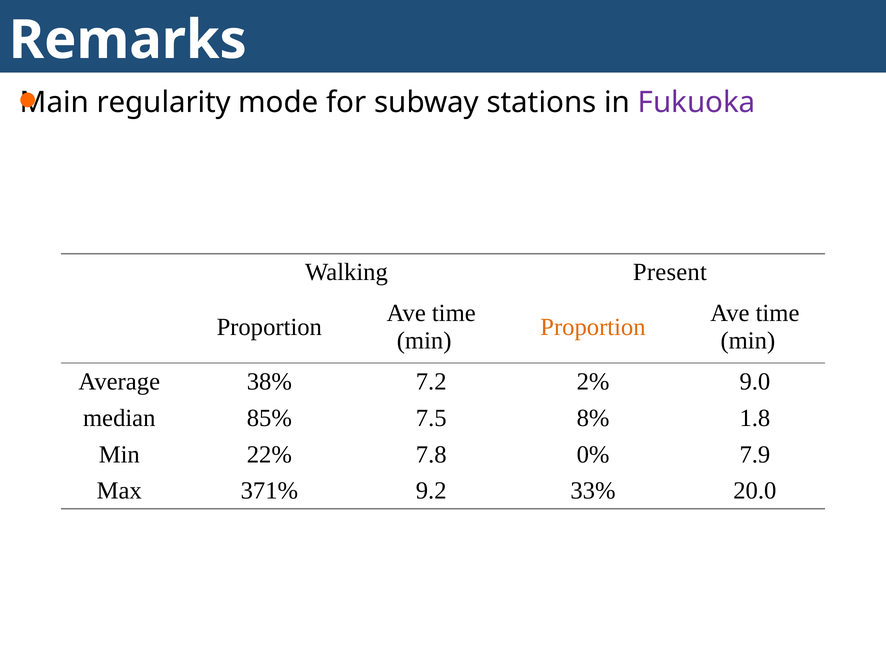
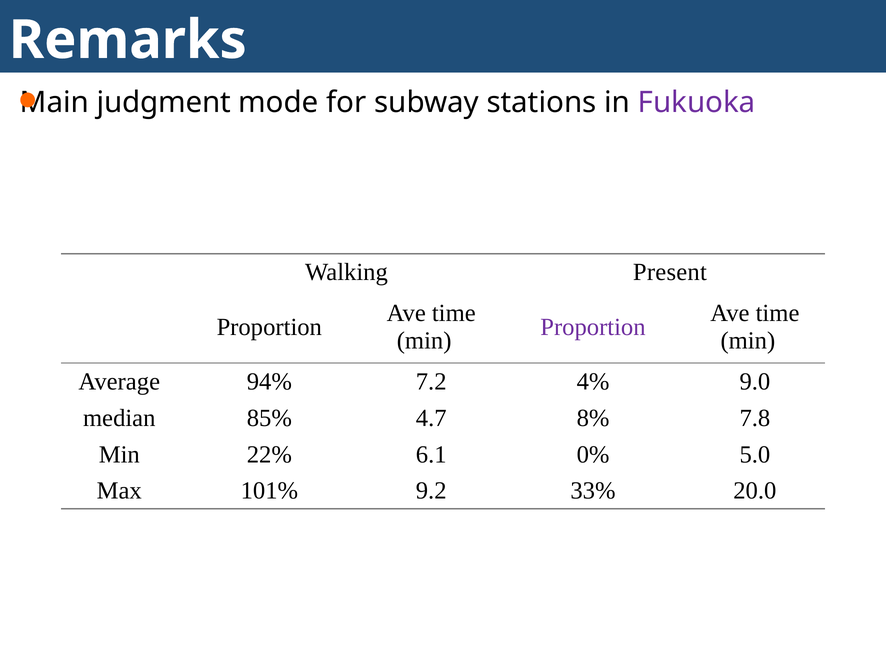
regularity: regularity -> judgment (164, 102)
Proportion colour: orange -> purple (593, 327)
38%: 38% -> 94% (269, 381)
2%: 2% -> 4% (593, 381)
7.5: 7.5 -> 4.7 (431, 418)
1.8: 1.8 -> 7.8 (755, 418)
7.8: 7.8 -> 6.1 (431, 454)
7.9: 7.9 -> 5.0 (755, 454)
371%: 371% -> 101% (269, 490)
